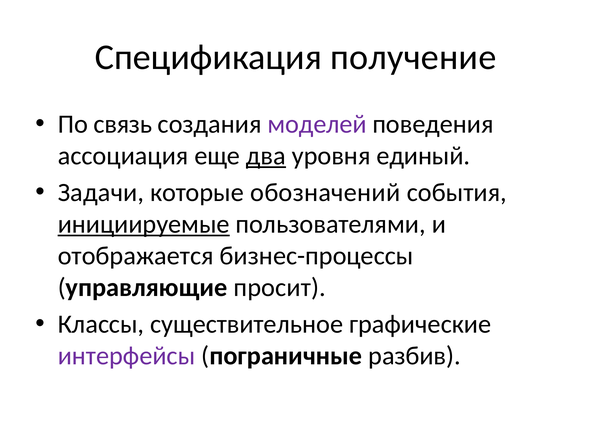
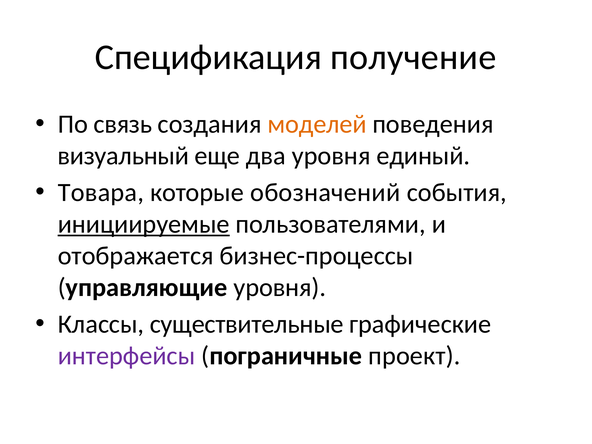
моделей colour: purple -> orange (317, 124)
ассоциация: ассоциация -> визуальный (123, 156)
два underline: present -> none (266, 156)
Задачи: Задачи -> Товара (101, 193)
управляющие просит: просит -> уровня (280, 287)
существительное: существительное -> существительные (247, 324)
разбив: разбив -> проект (414, 356)
